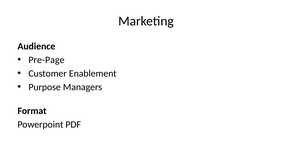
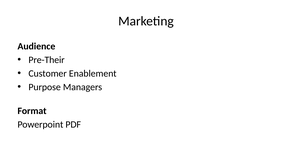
Pre-Page: Pre-Page -> Pre-Their (47, 60)
